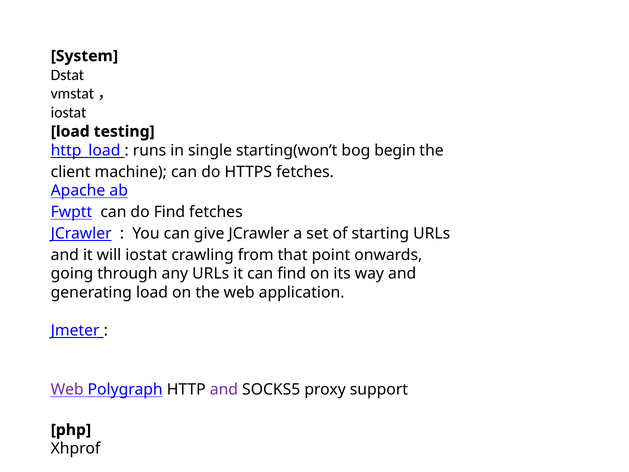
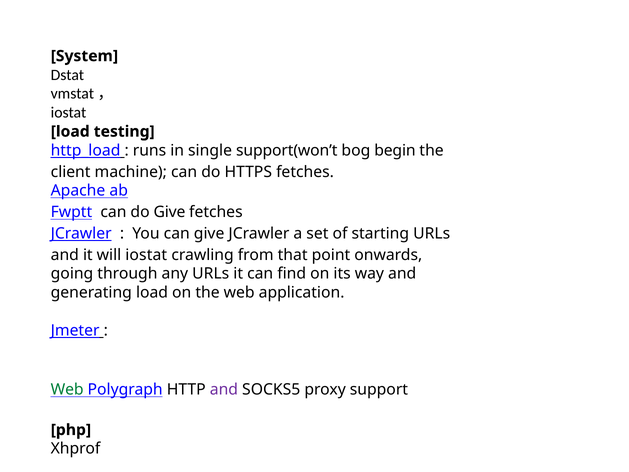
starting(won’t: starting(won’t -> support(won’t (287, 150)
do Find: Find -> Give (169, 212)
Web colour: purple -> green (67, 389)
